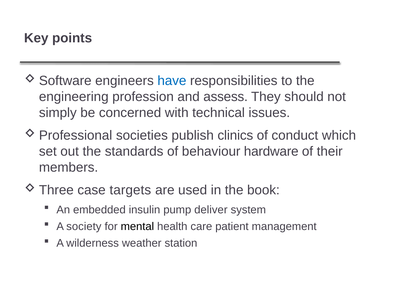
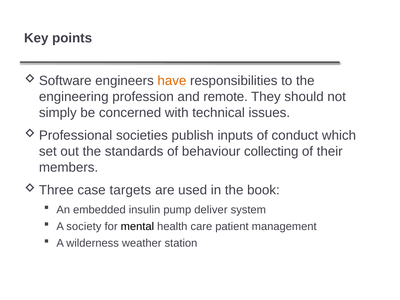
have colour: blue -> orange (172, 81)
assess: assess -> remote (226, 97)
clinics: clinics -> inputs (235, 136)
hardware: hardware -> collecting (271, 152)
